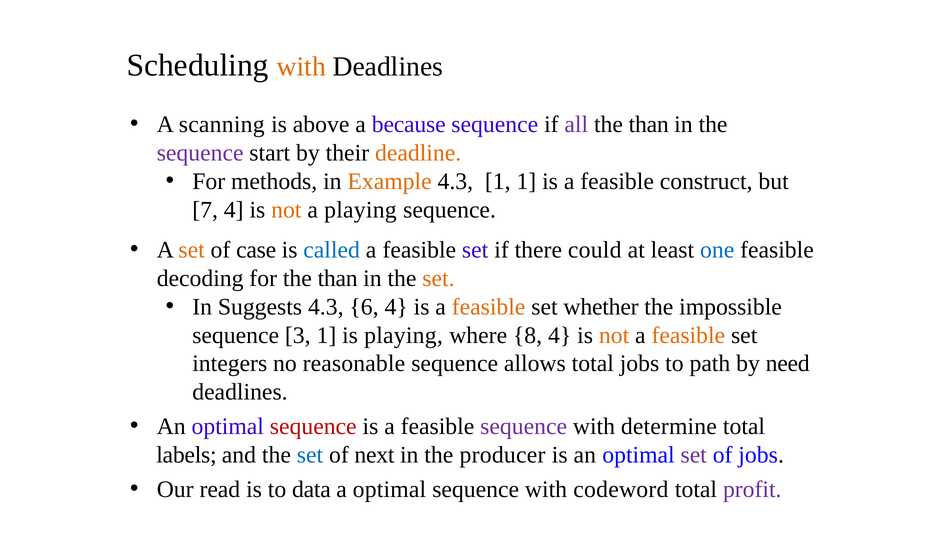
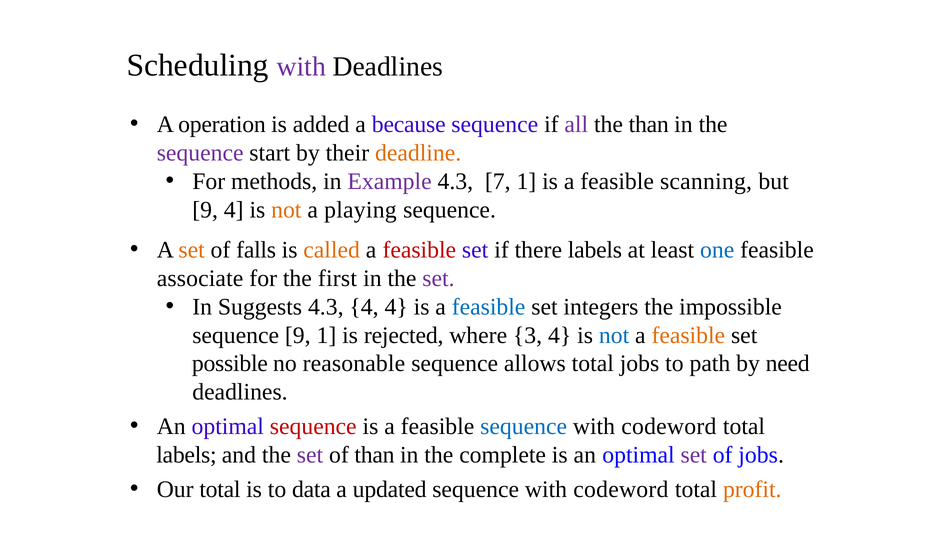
with colour: orange -> purple (301, 67)
scanning: scanning -> operation (222, 124)
above: above -> added (321, 124)
Example colour: orange -> purple (390, 181)
4.3 1: 1 -> 7 (498, 181)
construct: construct -> scanning (706, 181)
7: 7 -> 9 (205, 210)
case: case -> falls (256, 250)
called colour: blue -> orange (332, 250)
feasible colour: black -> red (419, 250)
there could: could -> labels (595, 250)
decoding: decoding -> associate (200, 279)
for the than: than -> first (337, 279)
set colour: orange -> purple (438, 279)
4.3 6: 6 -> 4 (364, 307)
feasible colour: orange -> blue (489, 307)
whether: whether -> integers (601, 307)
sequence 3: 3 -> 9 (298, 335)
is playing: playing -> rejected (404, 335)
8: 8 -> 3 (528, 335)
not colour: orange -> blue (614, 335)
integers: integers -> possible (230, 364)
sequence colour: purple -> blue (524, 427)
determine: determine -> codeword (669, 427)
set colour: blue -> purple (310, 455)
of next: next -> than (375, 455)
producer: producer -> complete (503, 455)
Our read: read -> total (220, 489)
a optimal: optimal -> updated (390, 489)
profit colour: purple -> orange (752, 489)
